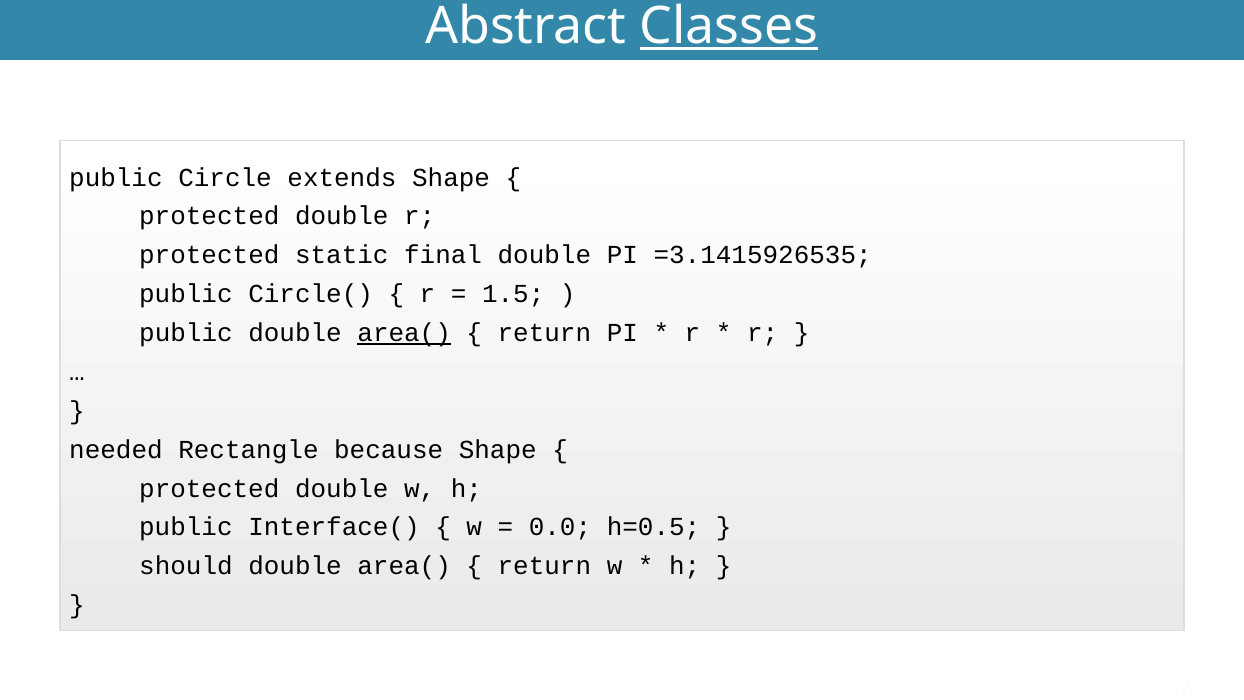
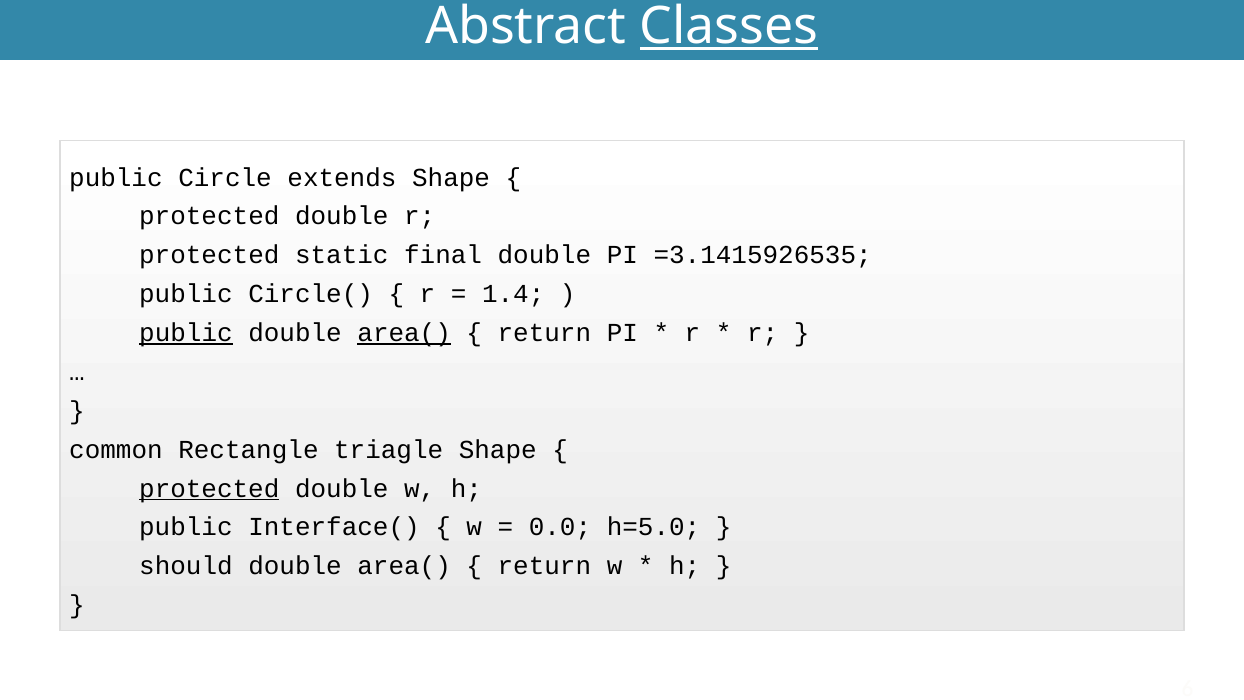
1.5: 1.5 -> 1.4 (513, 294)
public underline: none -> present (186, 333)
needed: needed -> common (116, 449)
because: because -> triagle (389, 449)
protected underline: none -> present (209, 488)
h=0.5: h=0.5 -> h=5.0 (653, 527)
